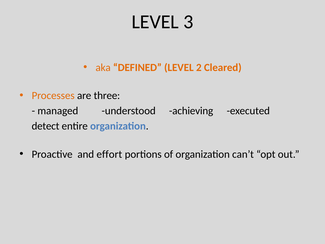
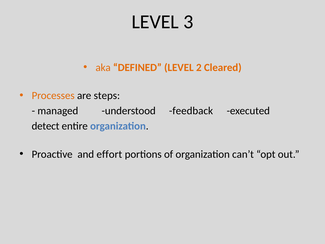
three: three -> steps (107, 96)
achieving: achieving -> feedback (191, 111)
